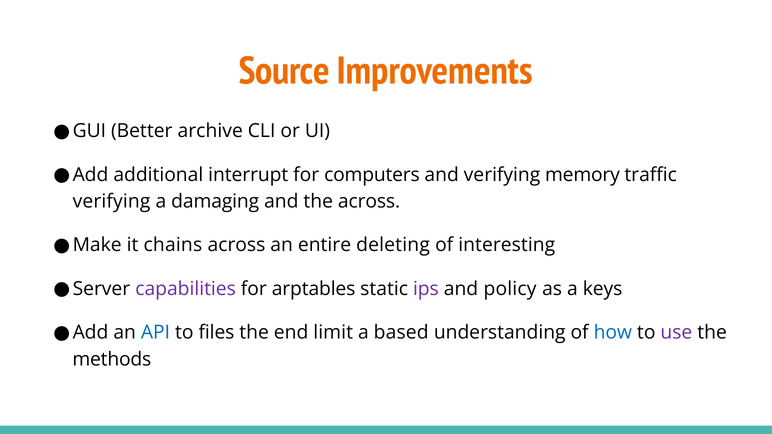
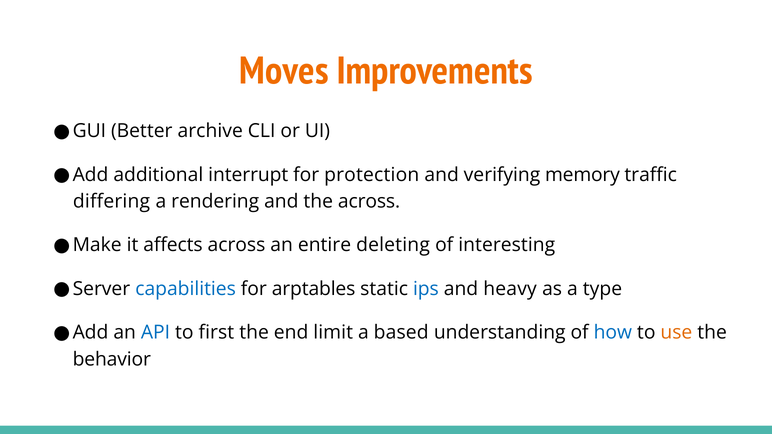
Source: Source -> Moves (284, 71)
computers: computers -> protection (372, 175)
verifying: verifying -> differing (112, 201)
damaging: damaging -> rendering (215, 201)
chains: chains -> affects (173, 245)
capabilities colour: purple -> blue (186, 289)
ips colour: purple -> blue (426, 289)
policy: policy -> heavy (510, 289)
keys: keys -> type (602, 289)
files: files -> first (216, 333)
use colour: purple -> orange (676, 333)
methods: methods -> behavior (112, 359)
